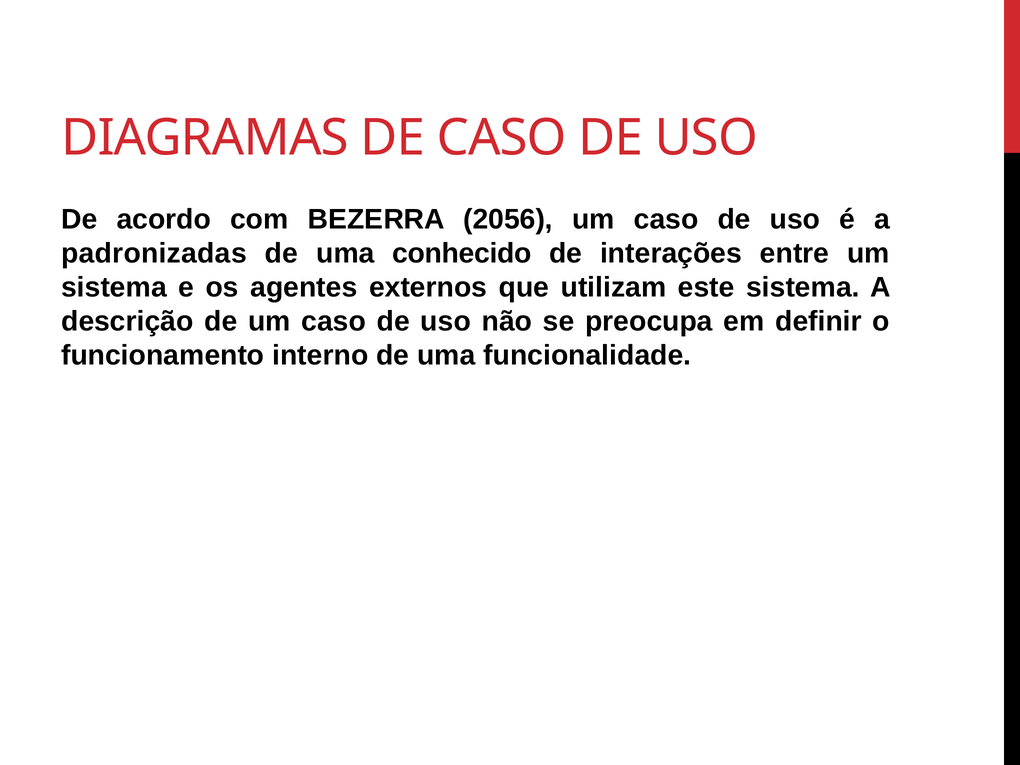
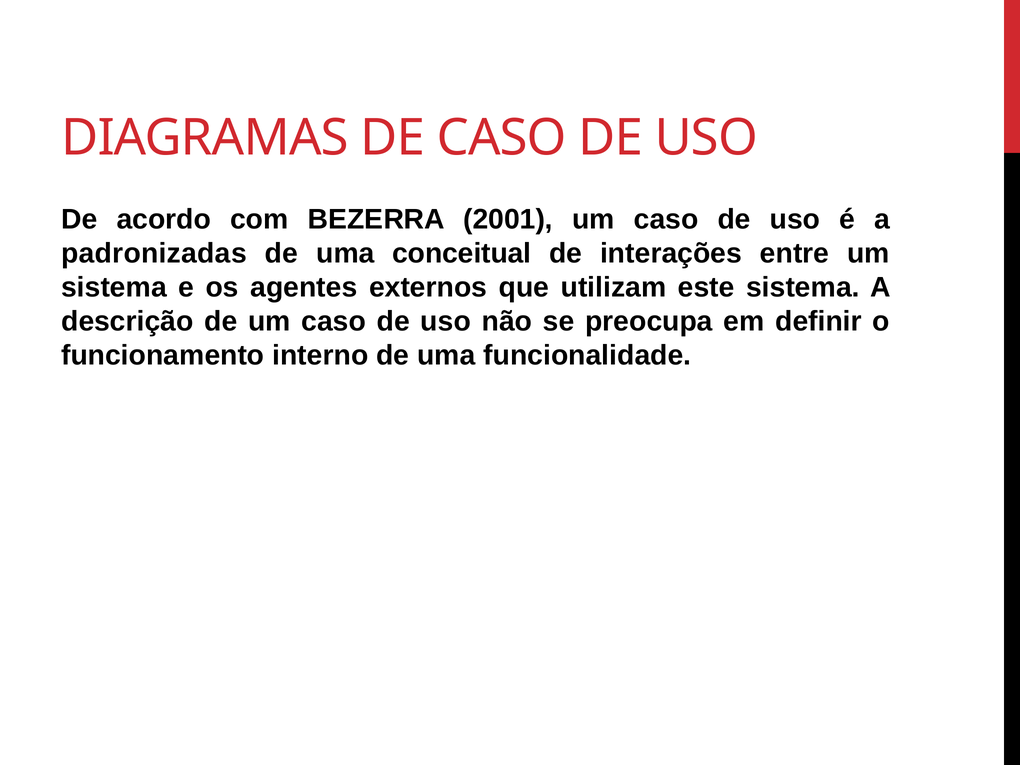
2056: 2056 -> 2001 (508, 220)
conhecido: conhecido -> conceitual (462, 254)
